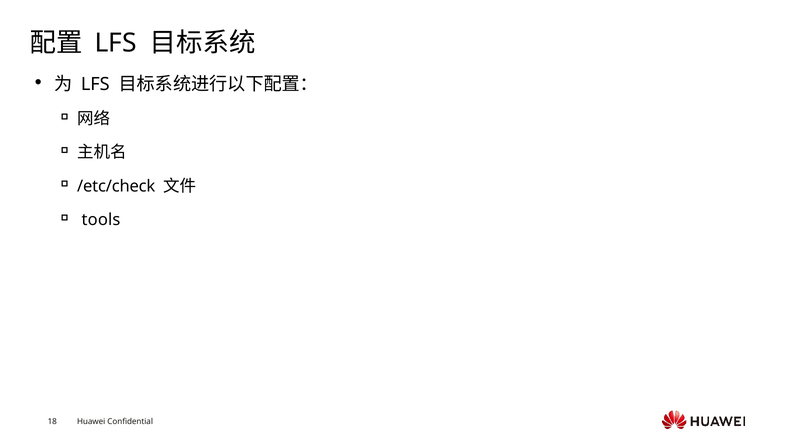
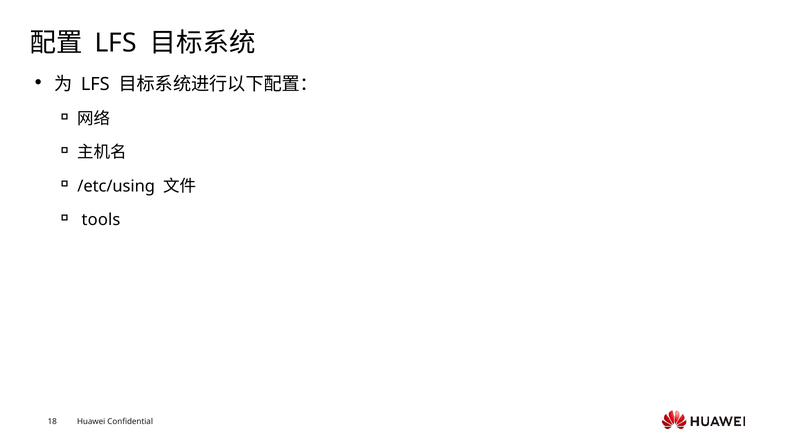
/etc/check: /etc/check -> /etc/using (116, 186)
